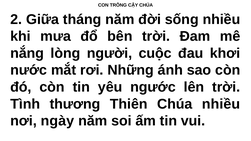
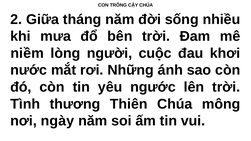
nắng: nắng -> niềm (27, 53)
Chúa nhiều: nhiều -> mông (221, 104)
